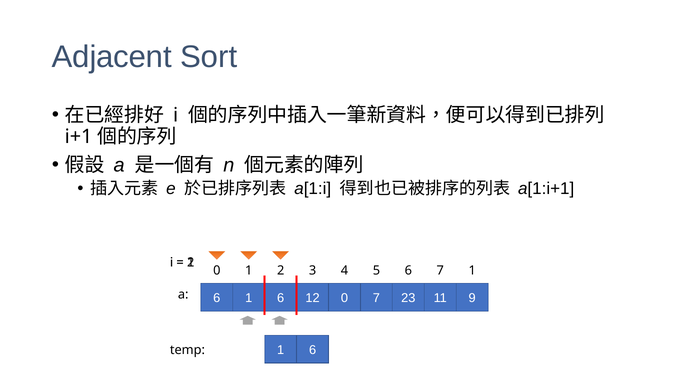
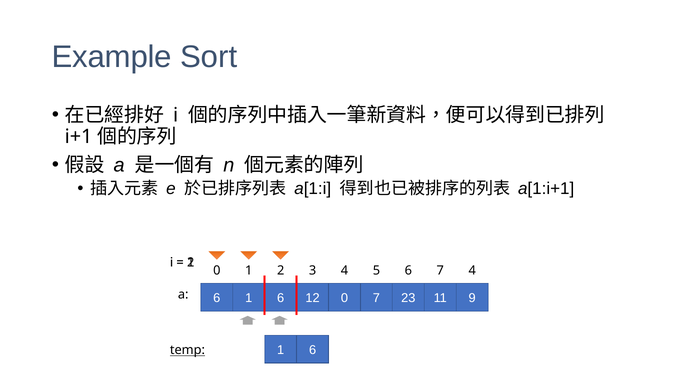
Adjacent: Adjacent -> Example (112, 57)
1: 1 -> 4 (472, 270)
temp underline: none -> present (187, 350)
